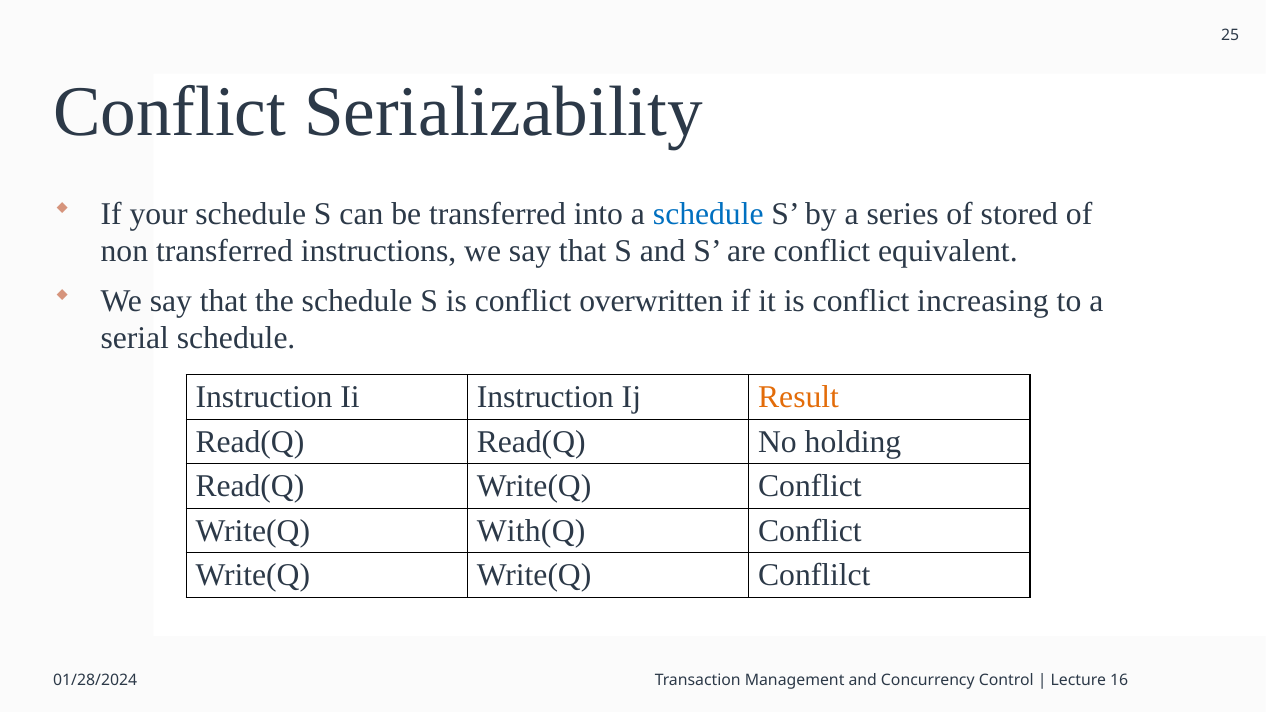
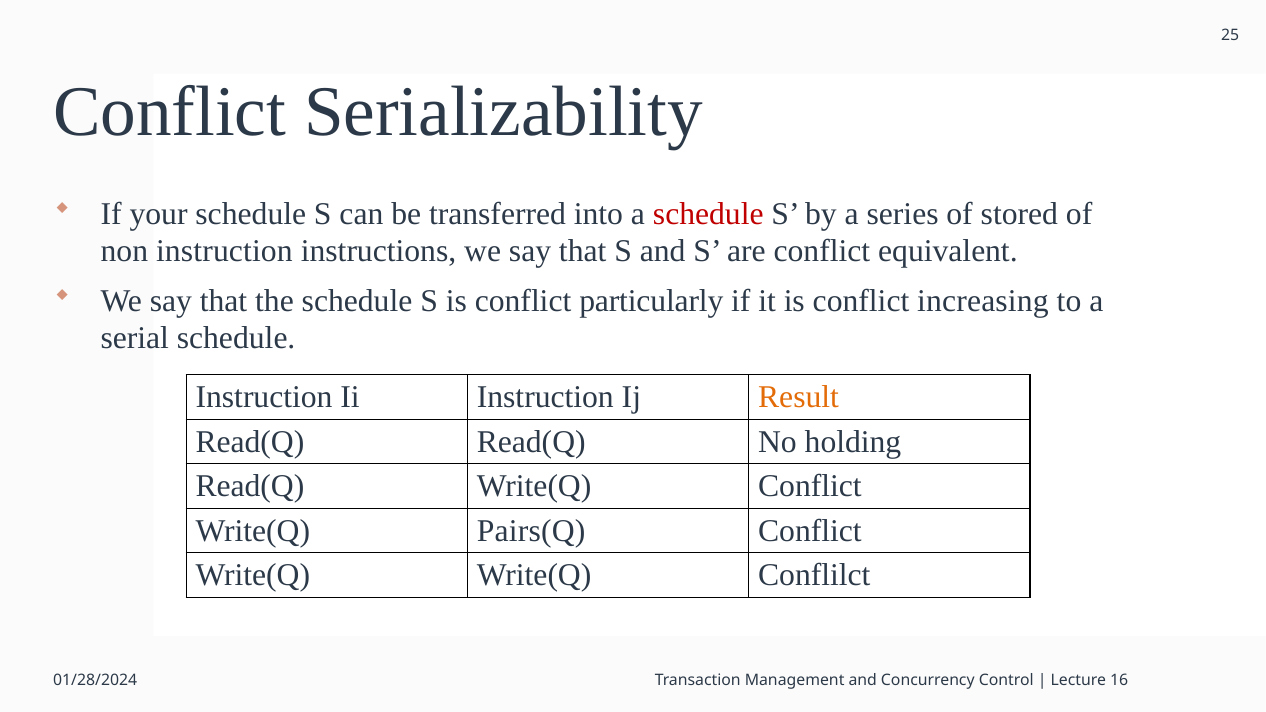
schedule colour: blue -> red (708, 214)
non transferred: transferred -> instruction (224, 251)
overwritten: overwritten -> particularly (651, 302)
With(Q: With(Q -> Pairs(Q (531, 531)
